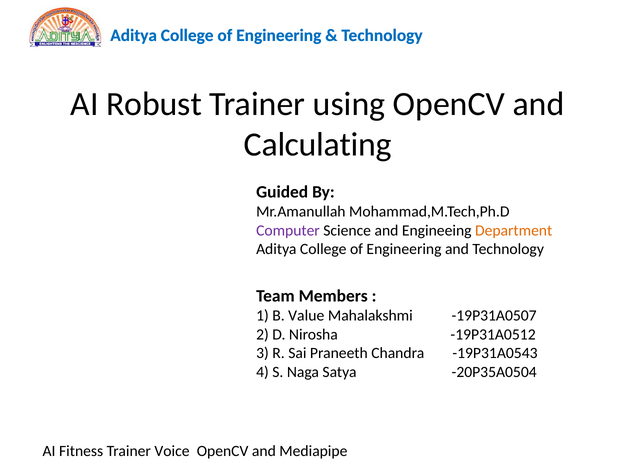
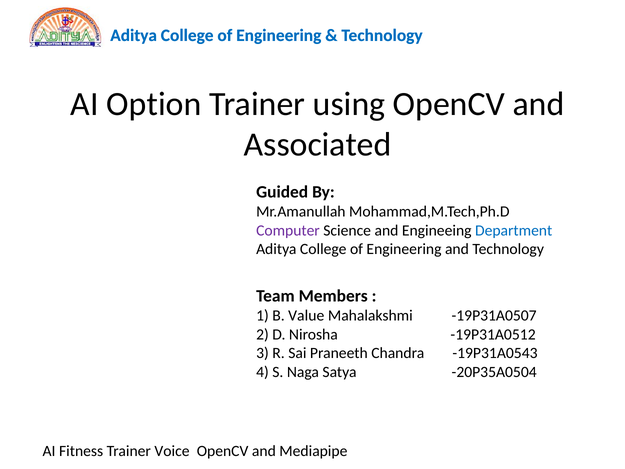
Robust: Robust -> Option (154, 104)
Calculating: Calculating -> Associated (318, 145)
Department colour: orange -> blue (514, 230)
